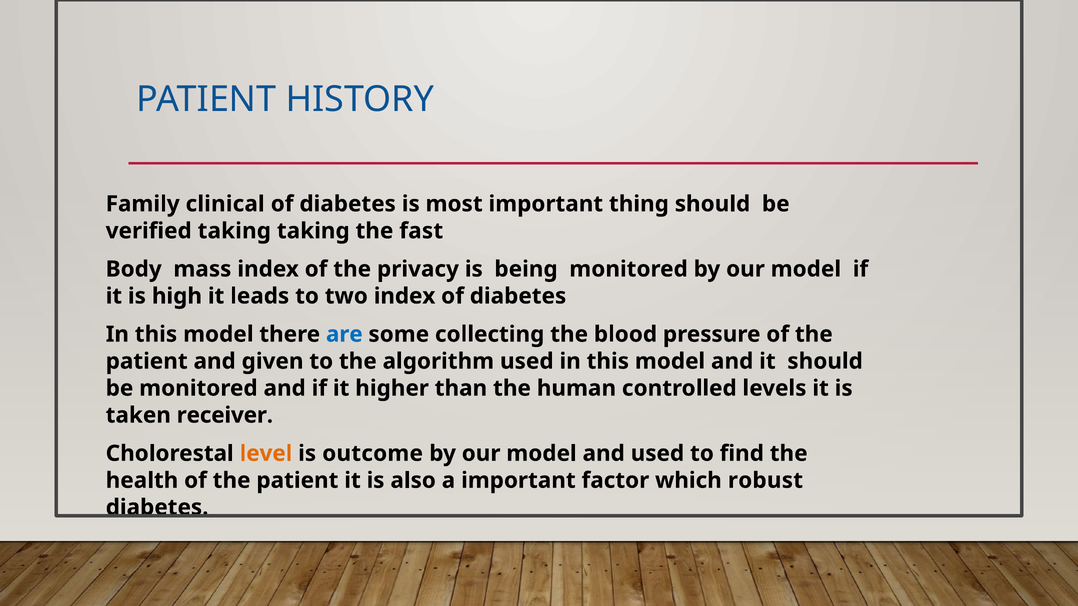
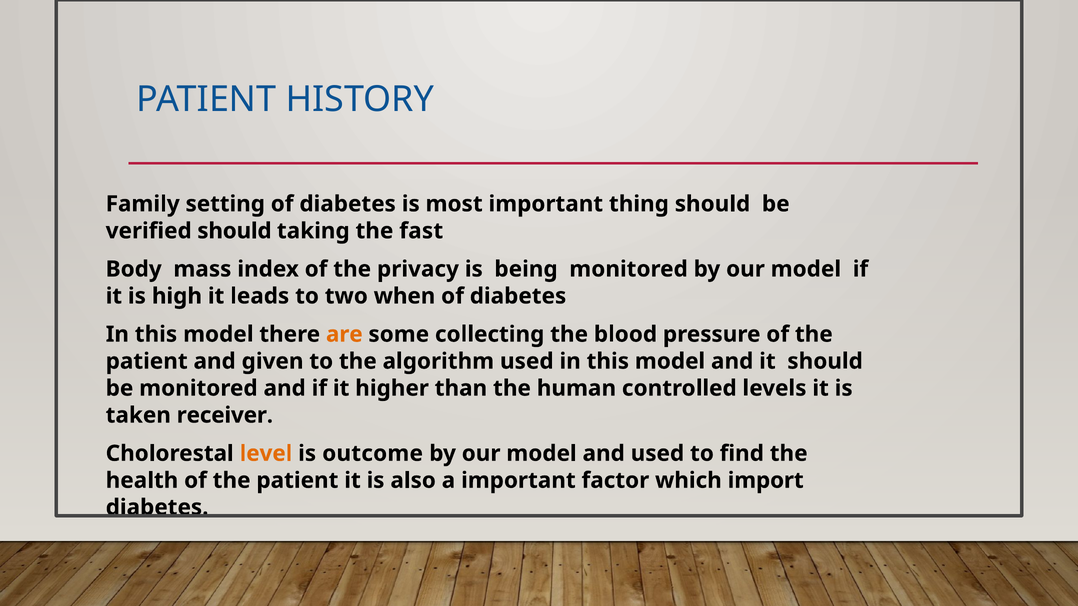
clinical: clinical -> setting (225, 204)
verified taking: taking -> should (234, 231)
two index: index -> when (405, 296)
are colour: blue -> orange (344, 335)
robust: robust -> import (766, 481)
